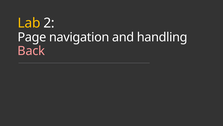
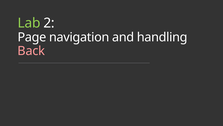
Lab colour: yellow -> light green (29, 23)
